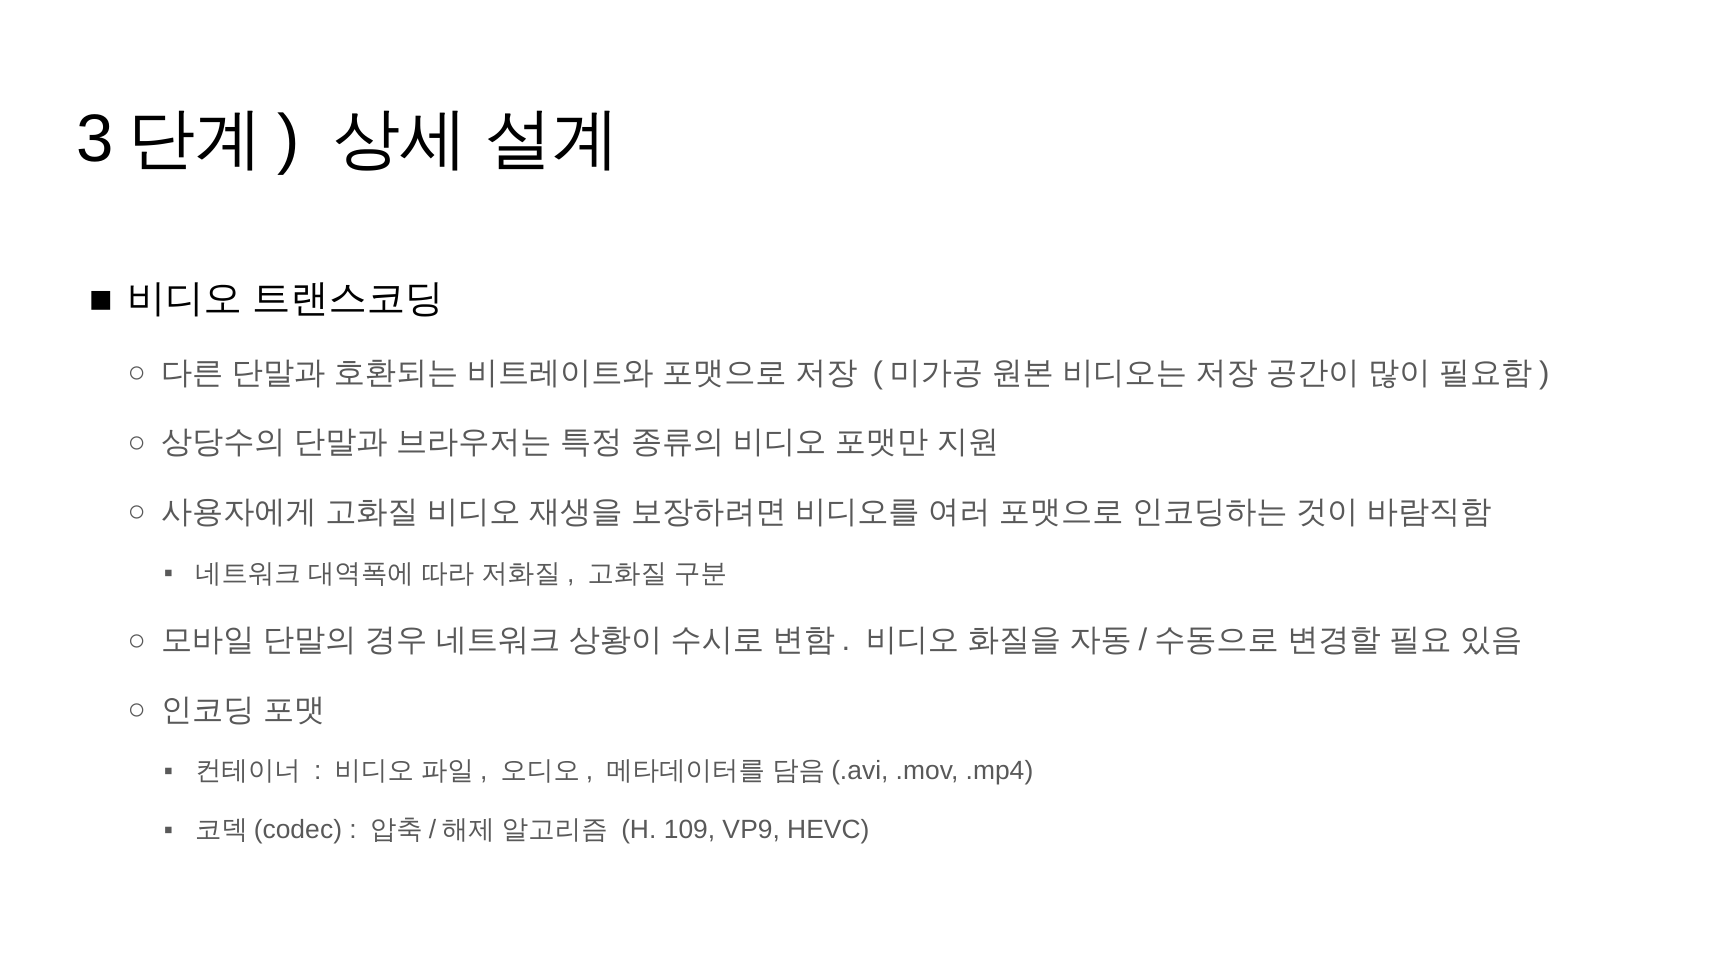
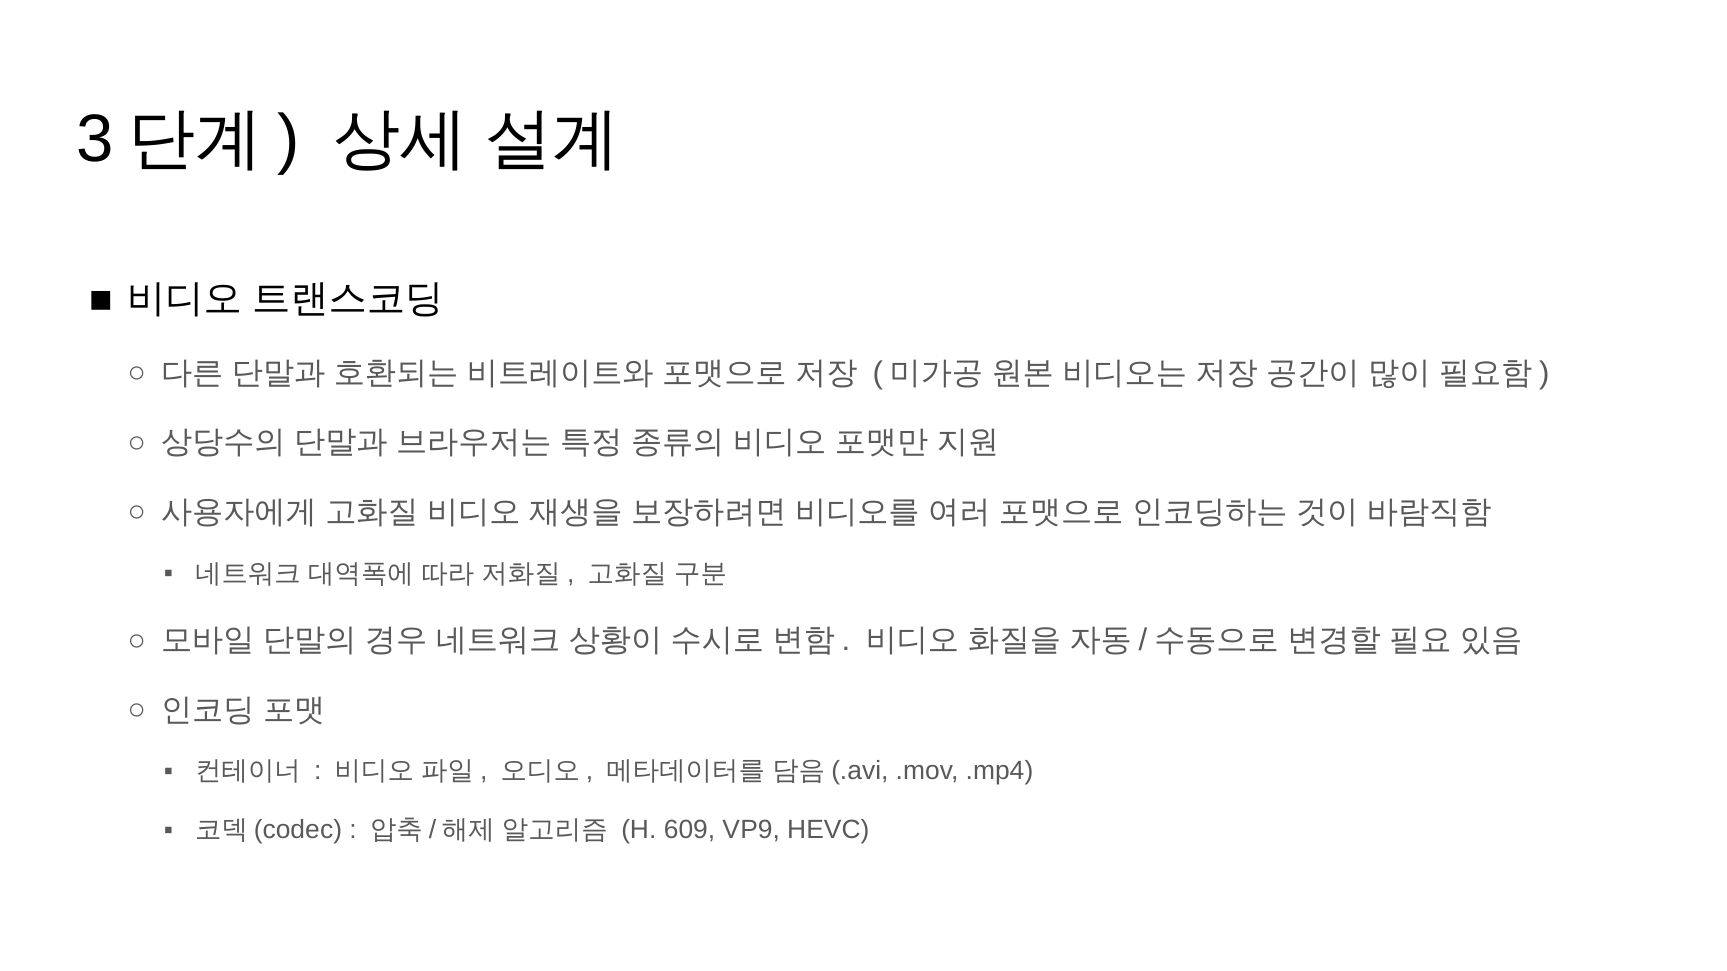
109: 109 -> 609 (690, 830)
